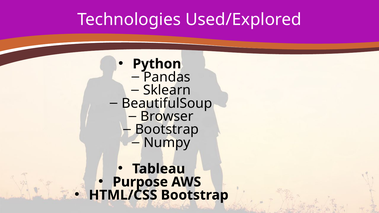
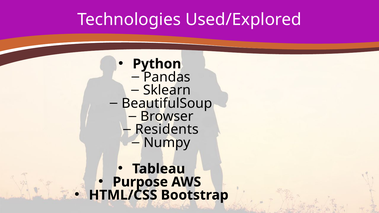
Bootstrap: Bootstrap -> Residents (167, 130)
